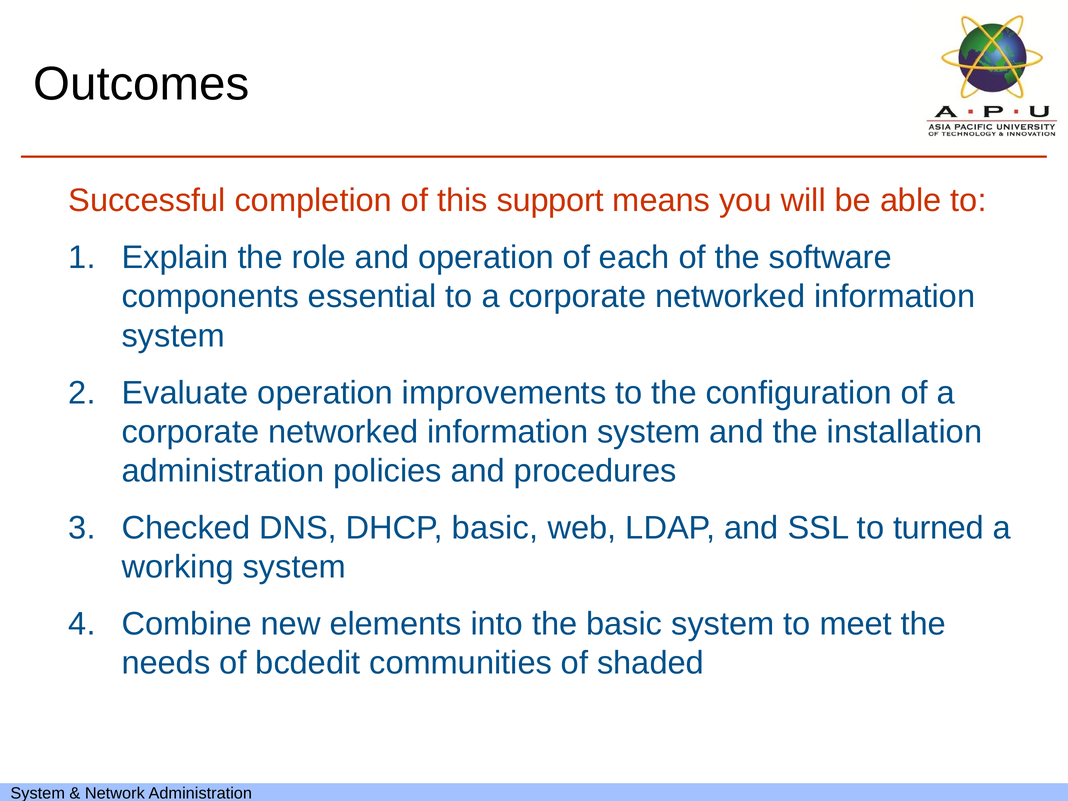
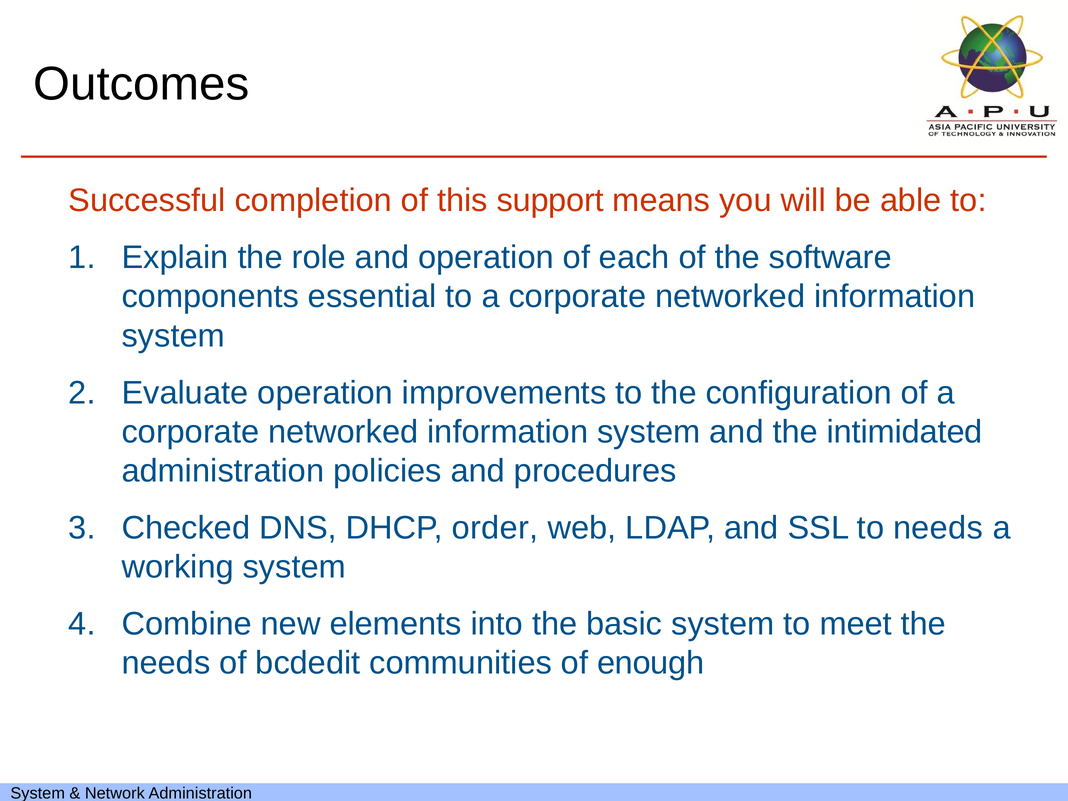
installation: installation -> intimidated (905, 432)
DHCP basic: basic -> order (495, 528)
to turned: turned -> needs (938, 528)
shaded: shaded -> enough (651, 663)
